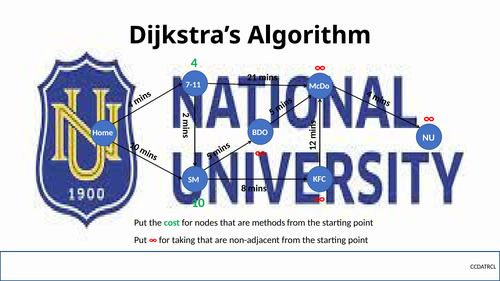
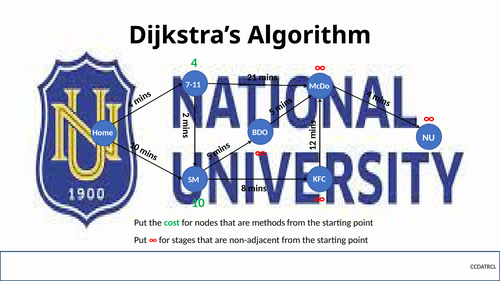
taking: taking -> stages (184, 240)
